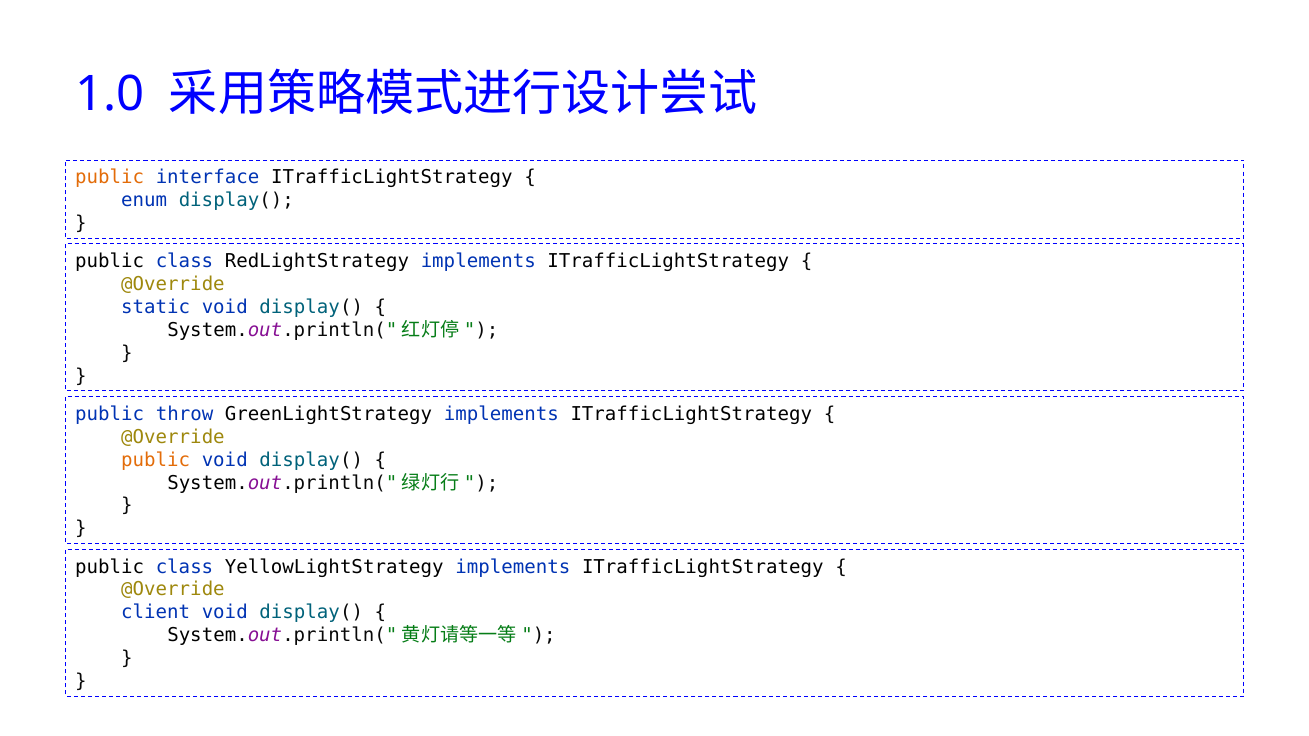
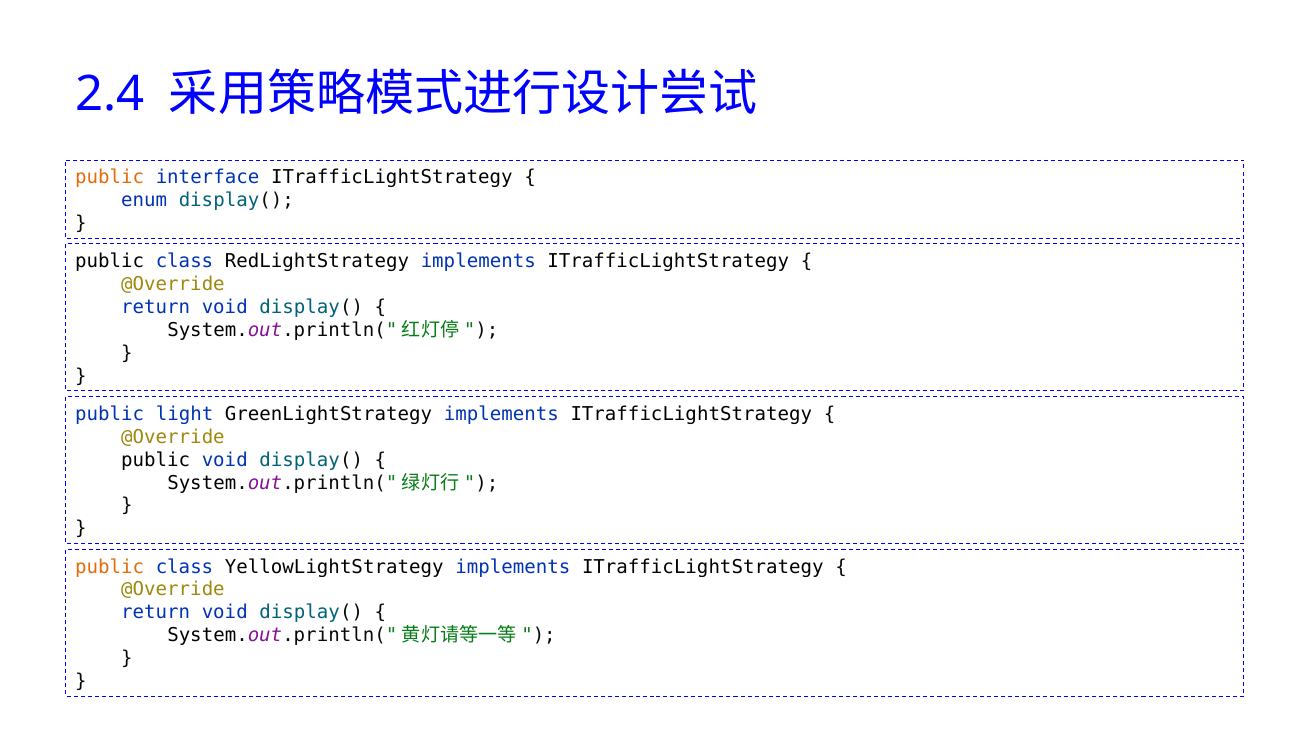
1.0: 1.0 -> 2.4 (110, 94)
static: static -> return (156, 307)
throw: throw -> light (185, 414)
public colour: orange -> black (156, 460)
public colour: black -> orange (110, 567)
client: client -> return (156, 613)
